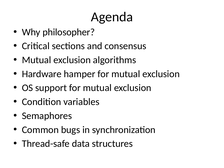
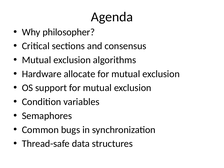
hamper: hamper -> allocate (80, 74)
